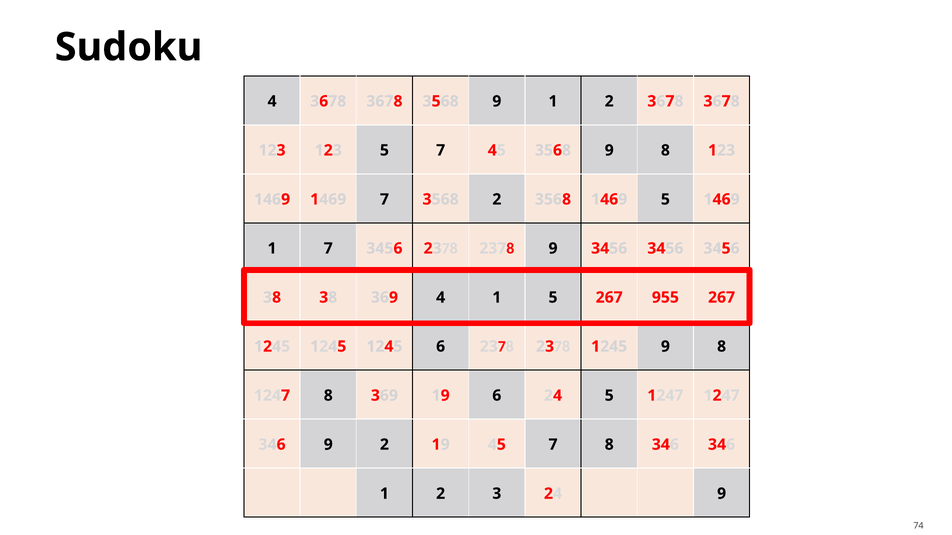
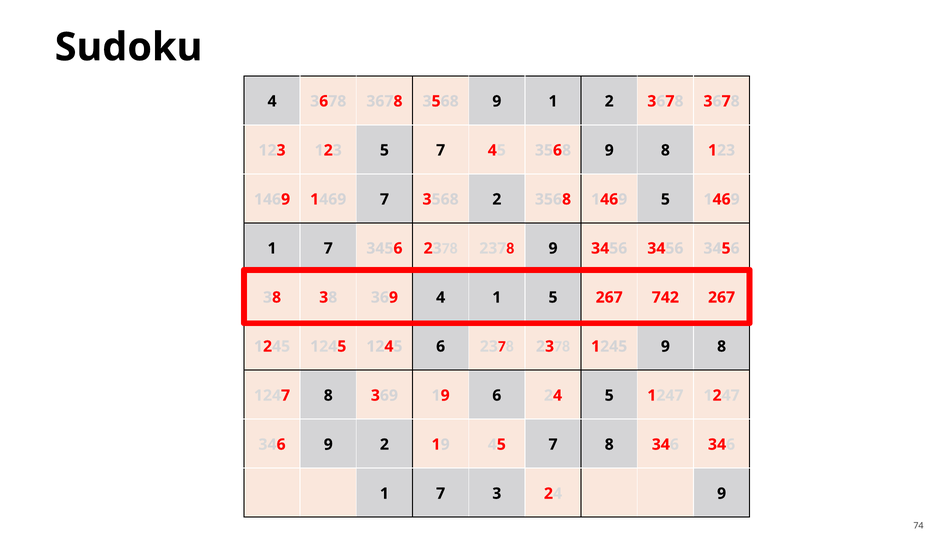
955: 955 -> 742 (665, 298)
2: 2 -> 7 (441, 494)
